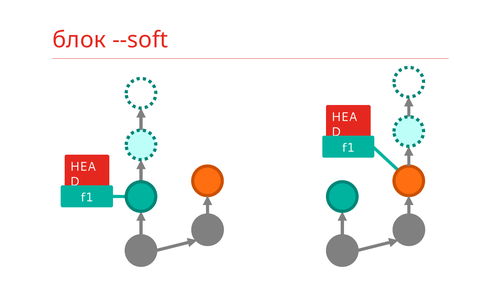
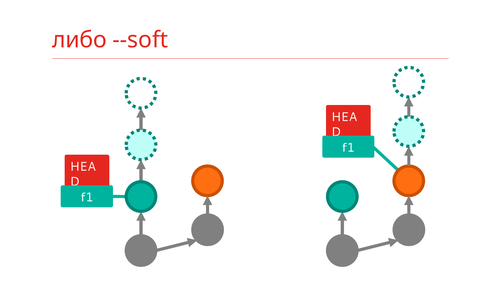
блок: блок -> либо (79, 40)
